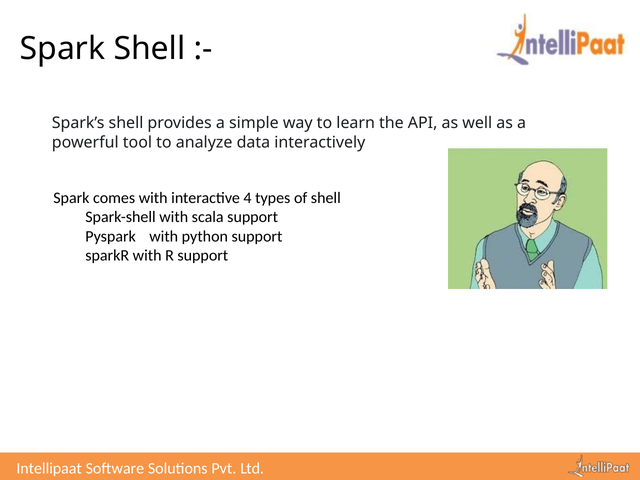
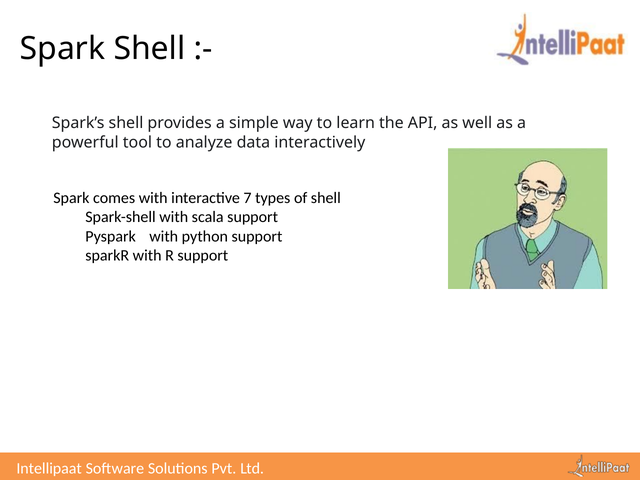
4: 4 -> 7 (247, 198)
